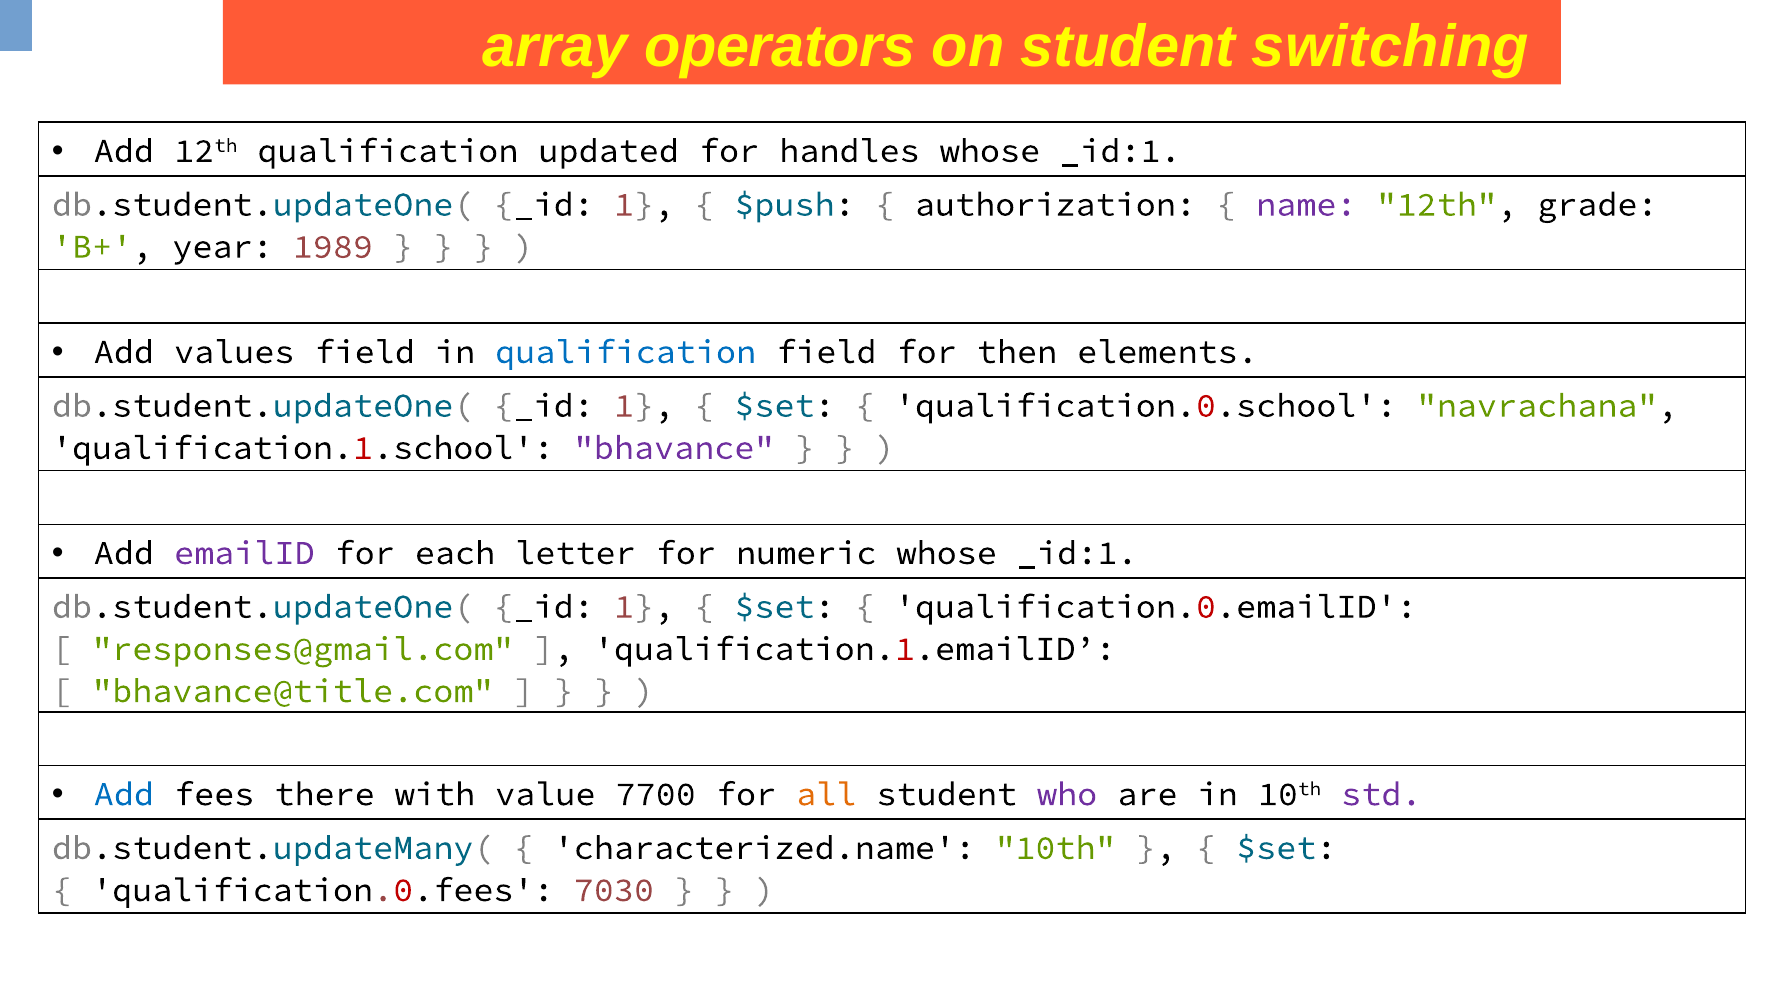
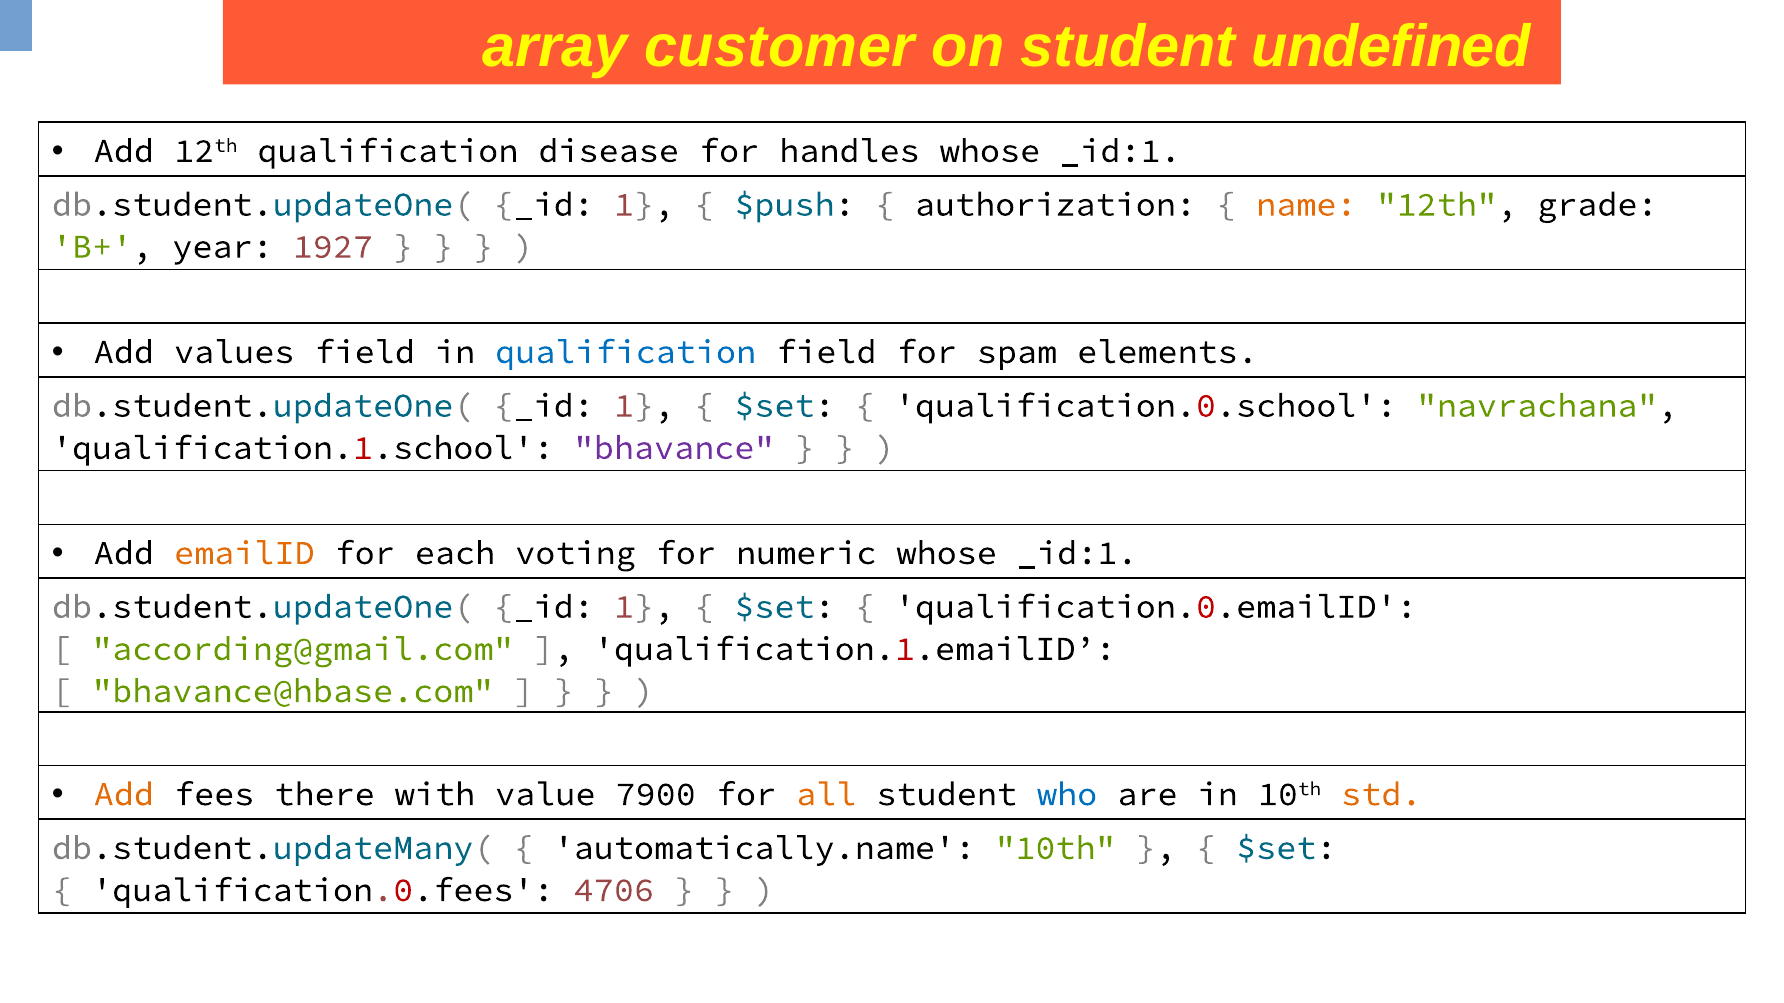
operators: operators -> customer (780, 46)
switching: switching -> undefined (1391, 46)
updated: updated -> disease (609, 151)
name colour: purple -> orange (1306, 205)
1989: 1989 -> 1927 (333, 247)
then: then -> spam (1017, 352)
emailID colour: purple -> orange (244, 553)
letter: letter -> voting (575, 553)
responses@gmail.com: responses@gmail.com -> according@gmail.com (303, 649)
bhavance@title.com: bhavance@title.com -> bhavance@hbase.com (293, 691)
Add colour: blue -> orange (124, 795)
7700: 7700 -> 7900 (656, 795)
who colour: purple -> blue (1067, 795)
std colour: purple -> orange (1381, 795)
characterized.name: characterized.name -> automatically.name (764, 848)
7030: 7030 -> 4706 (614, 890)
